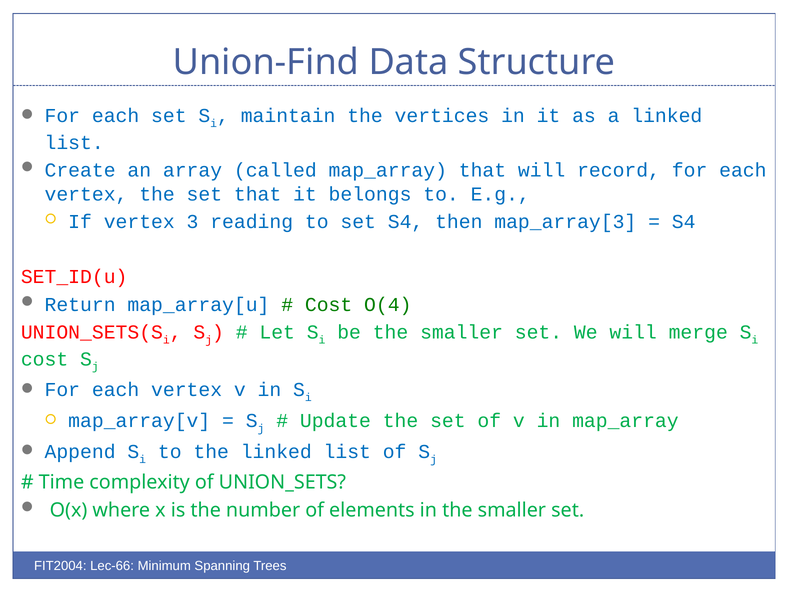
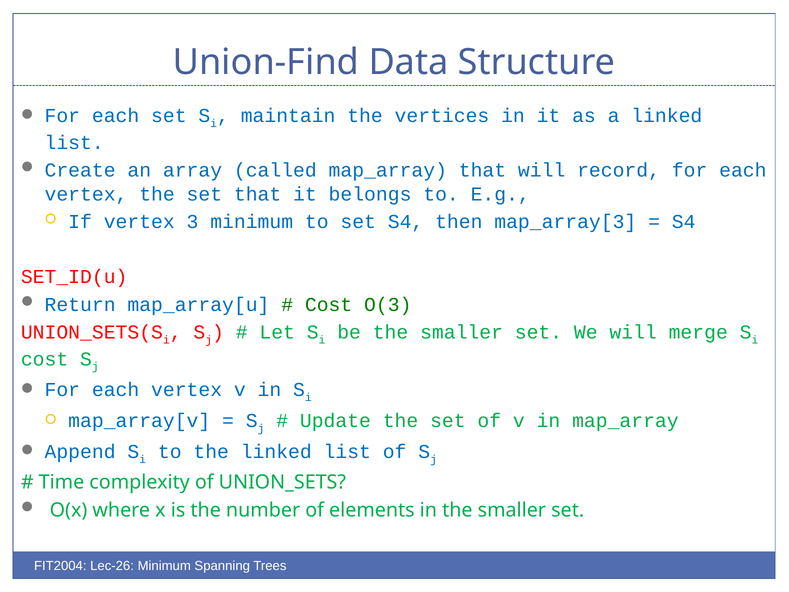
3 reading: reading -> minimum (252, 222)
O(4: O(4 -> O(3 (388, 304)
Lec-66: Lec-66 -> Lec-26 (112, 566)
